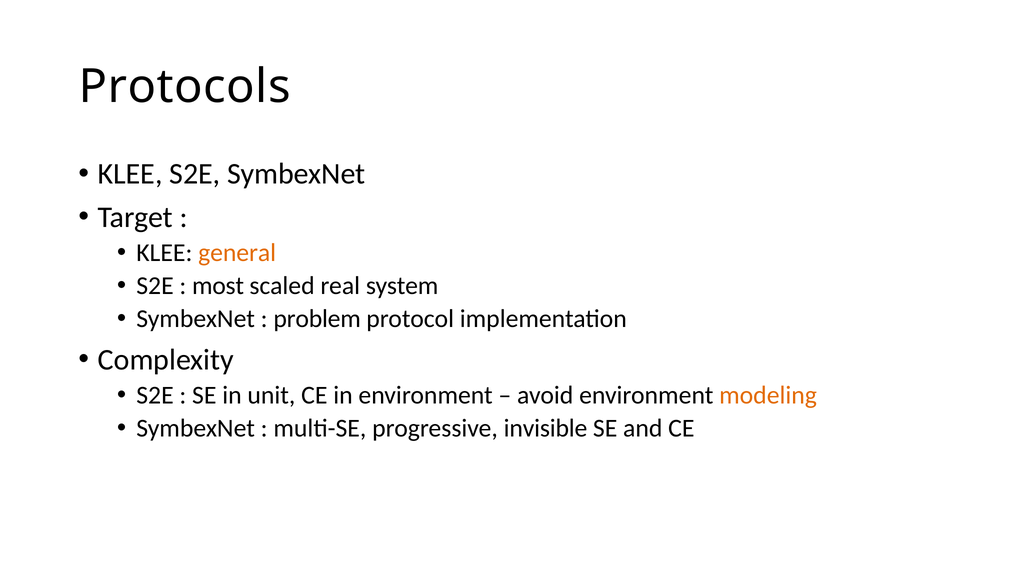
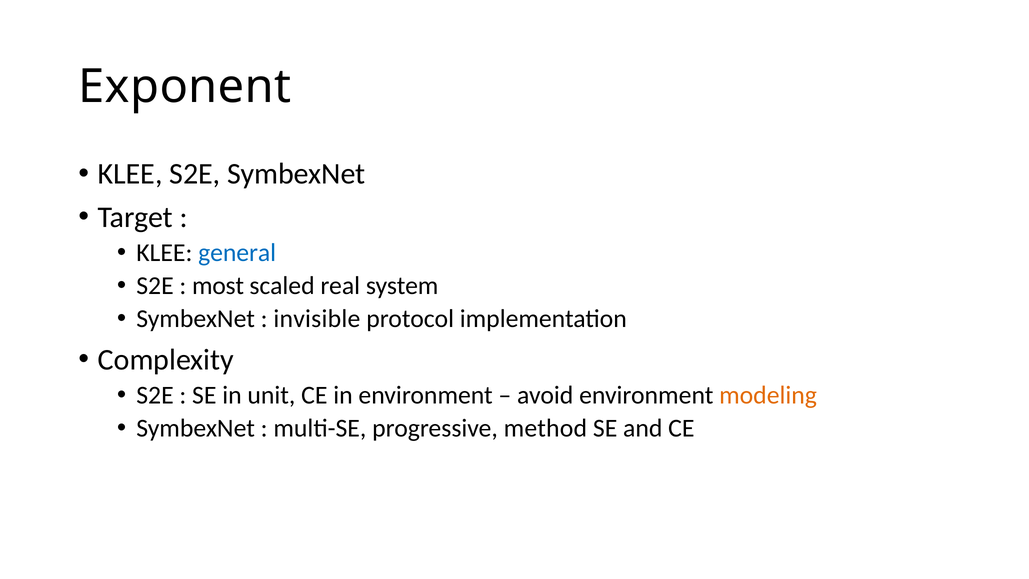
Protocols: Protocols -> Exponent (185, 86)
general colour: orange -> blue (237, 253)
problem: problem -> invisible (317, 319)
invisible: invisible -> method (545, 428)
